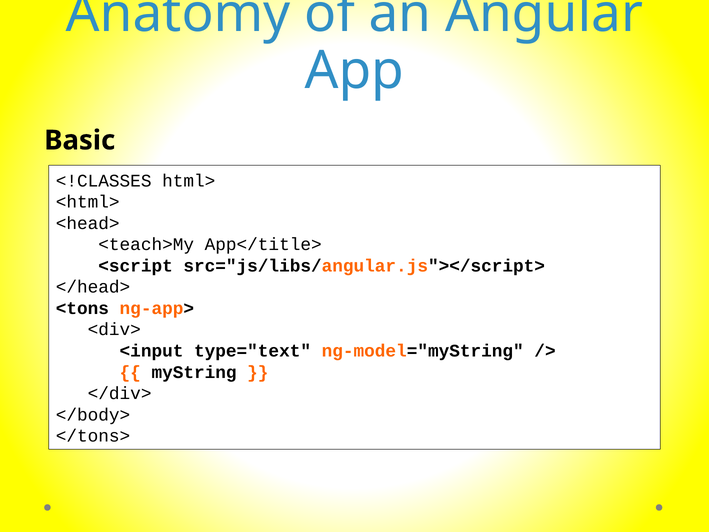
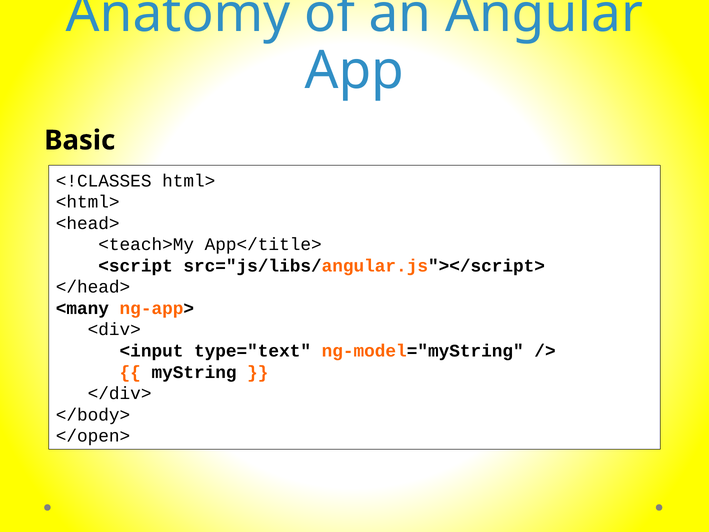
<tons: <tons -> <many (82, 308)
</tons>: </tons> -> </open> (93, 436)
